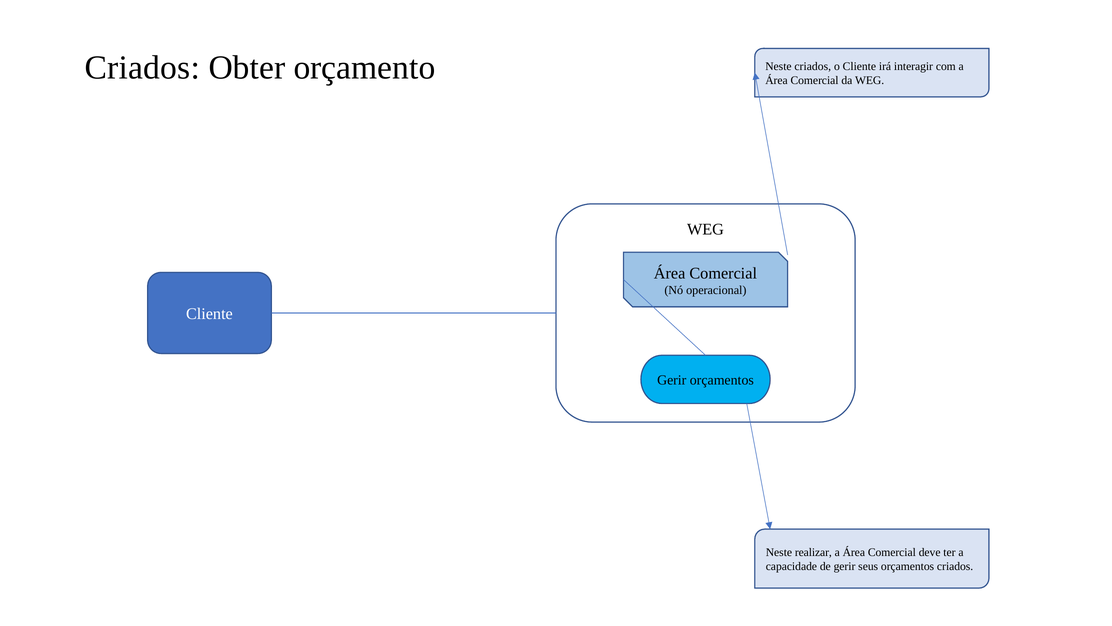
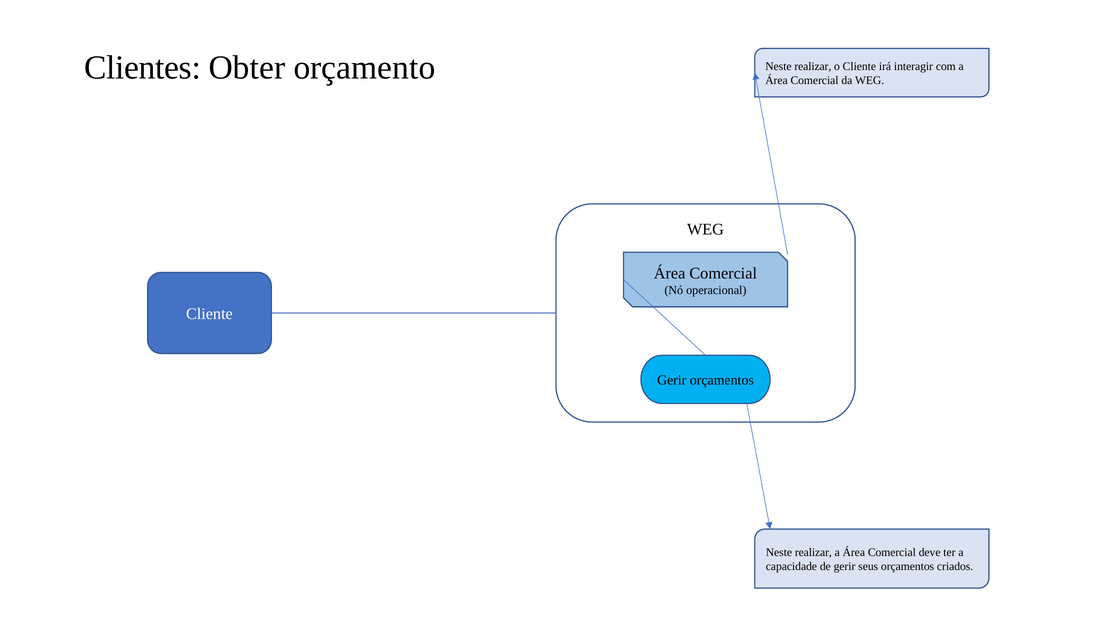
Criados: Criados -> Clientes (143, 68)
criados: criados -> realizar (813, 66)
